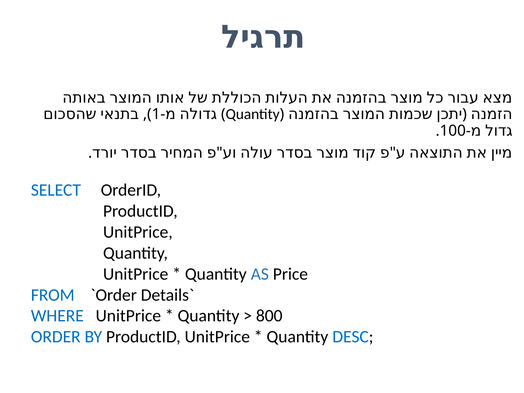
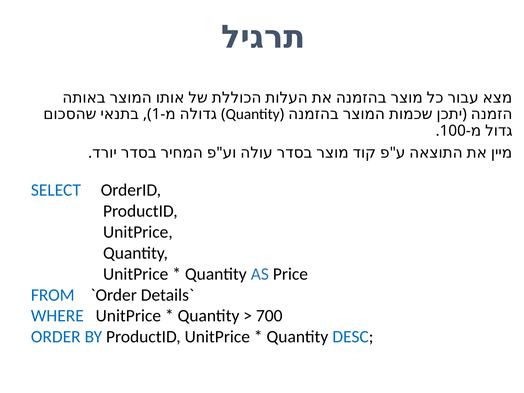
800: 800 -> 700 (269, 316)
